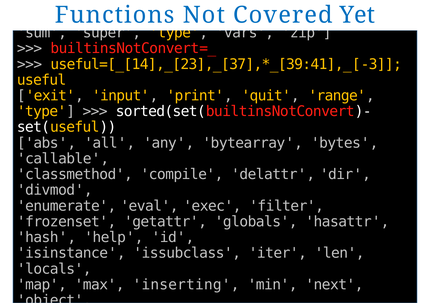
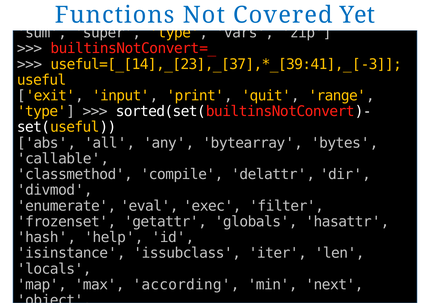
inserting: inserting -> according (186, 285)
